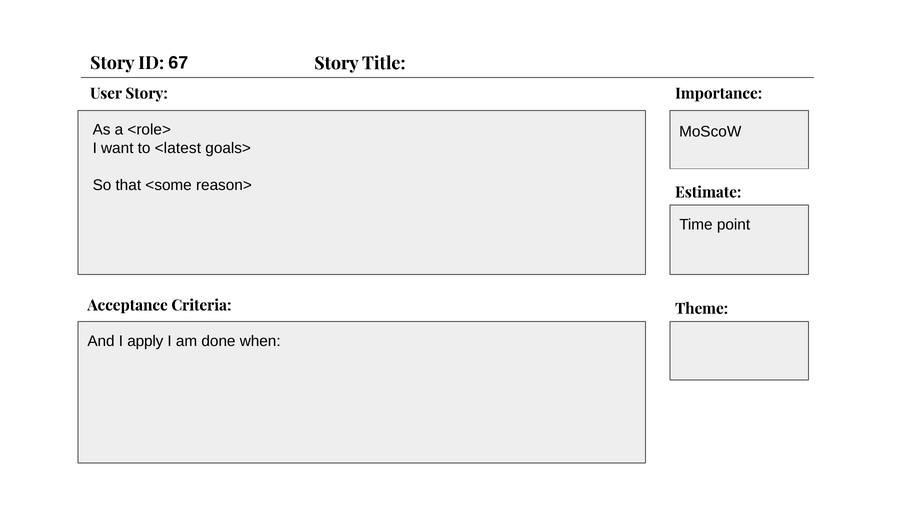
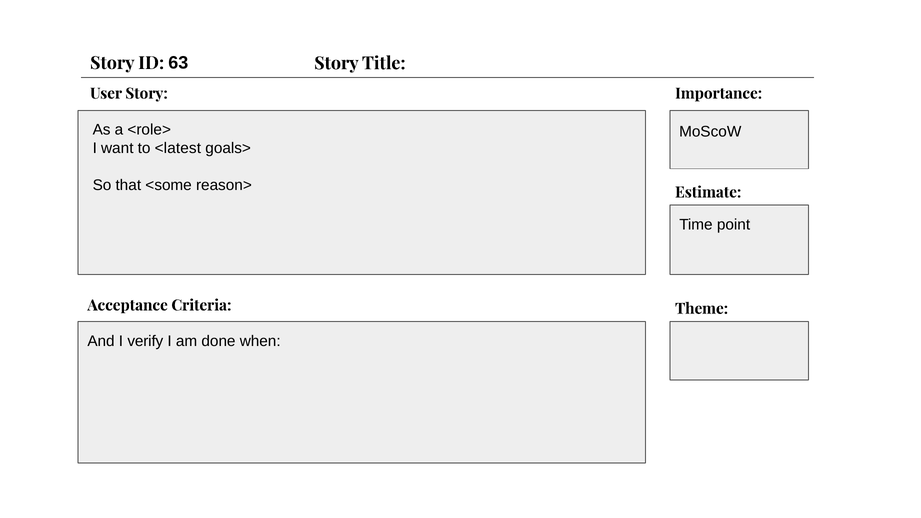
67: 67 -> 63 (178, 63)
apply: apply -> verify (145, 341)
